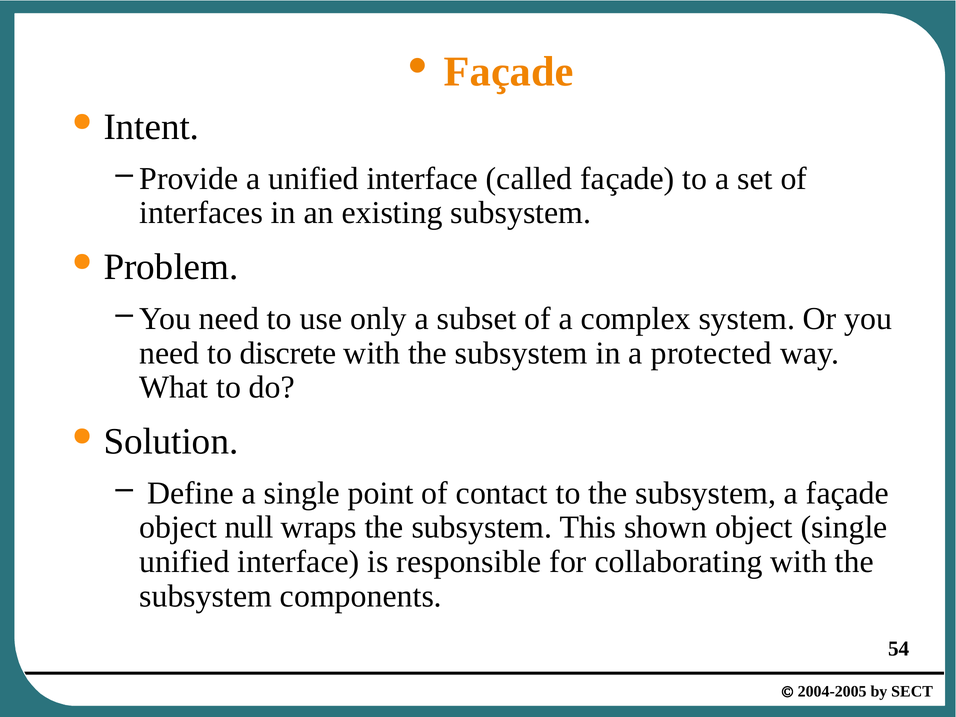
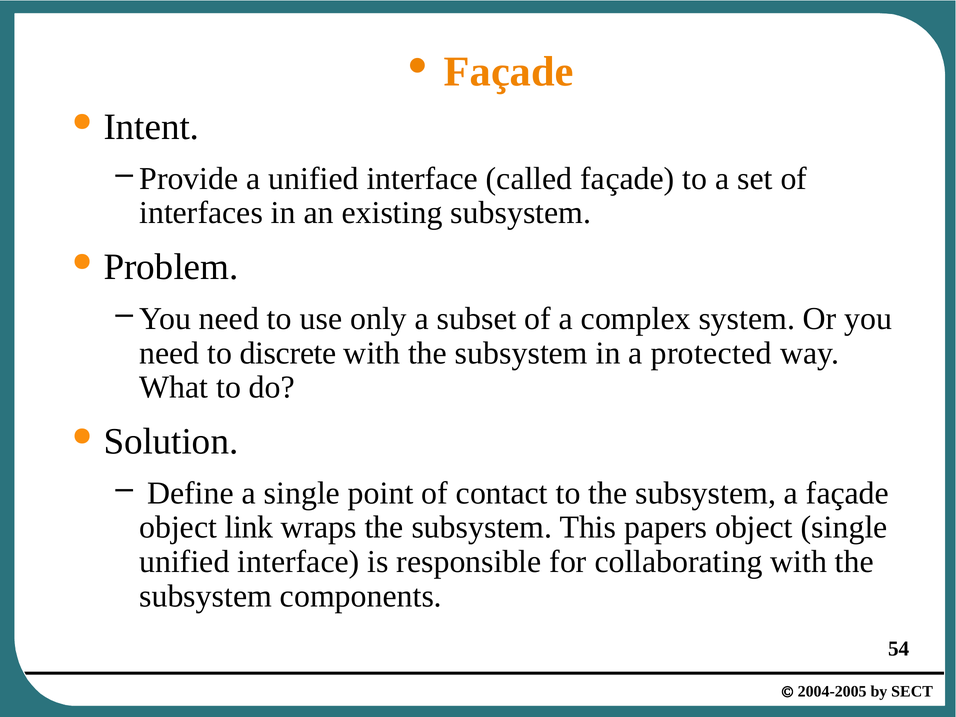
null: null -> link (249, 527)
shown: shown -> papers (666, 527)
